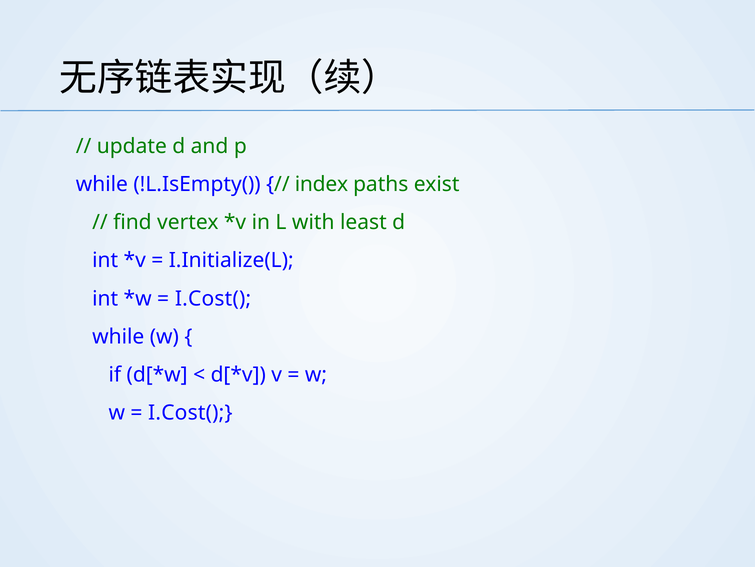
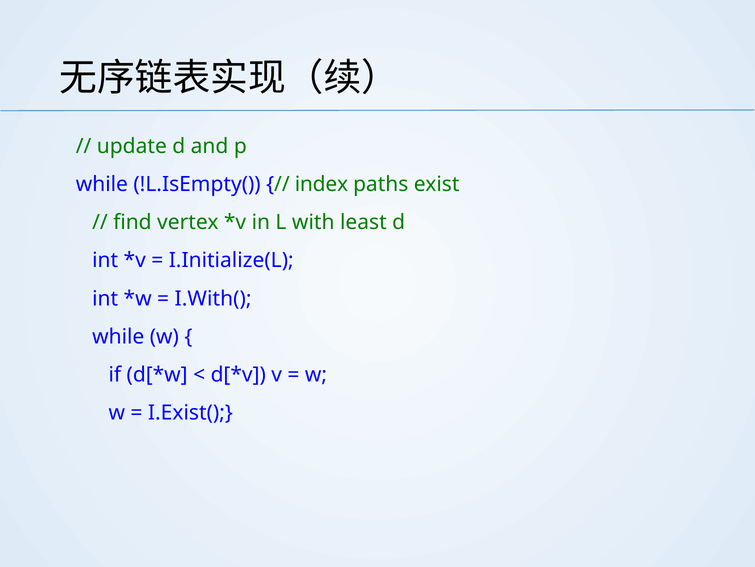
I.Cost(: I.Cost( -> I.With( (213, 298)
I.Cost(: I.Cost( -> I.Exist( (190, 412)
